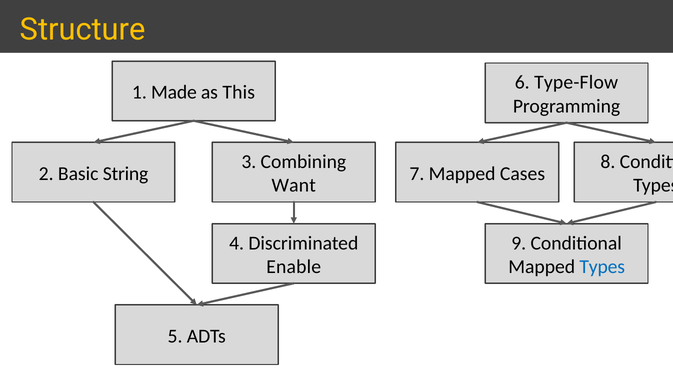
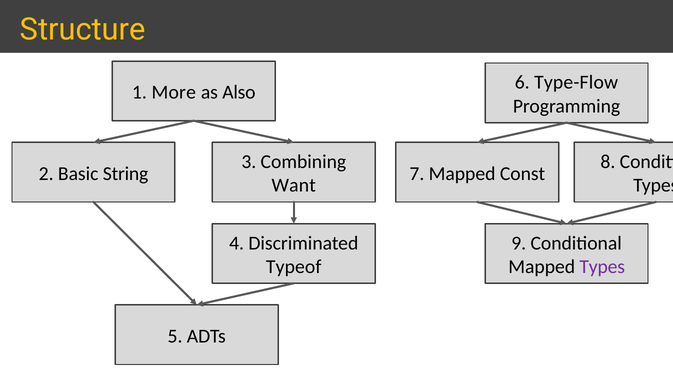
Made: Made -> More (174, 92)
This: This -> Also (239, 92)
Cases: Cases -> Const (523, 173)
Enable: Enable -> Typeof (294, 266)
Types colour: blue -> purple (602, 266)
